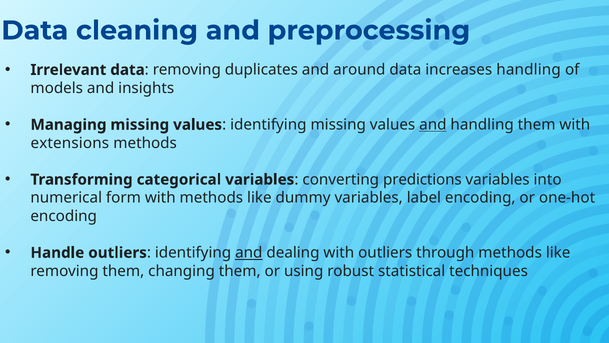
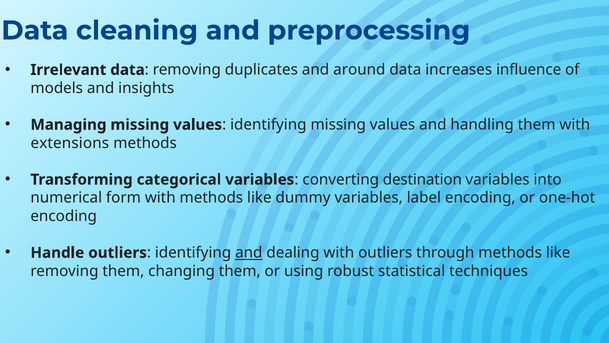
increases handling: handling -> influence (529, 70)
and underline: present -> none (433, 125)
predictions: predictions -> destination (422, 179)
